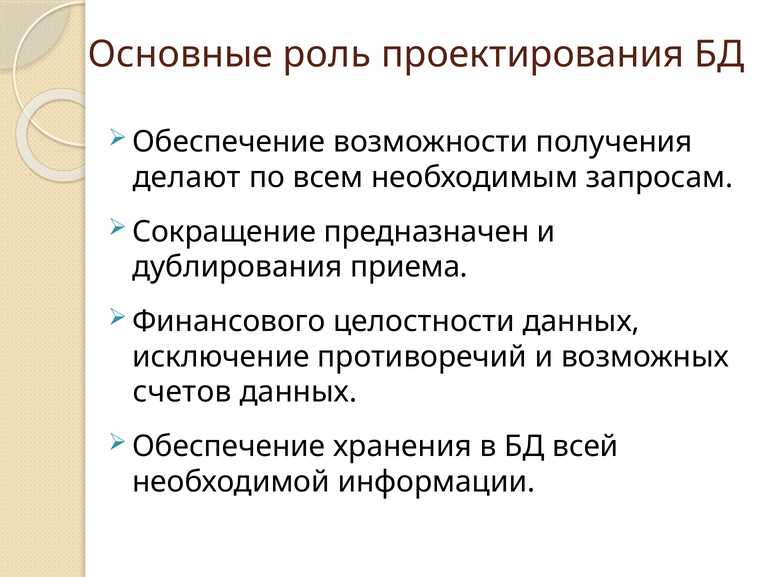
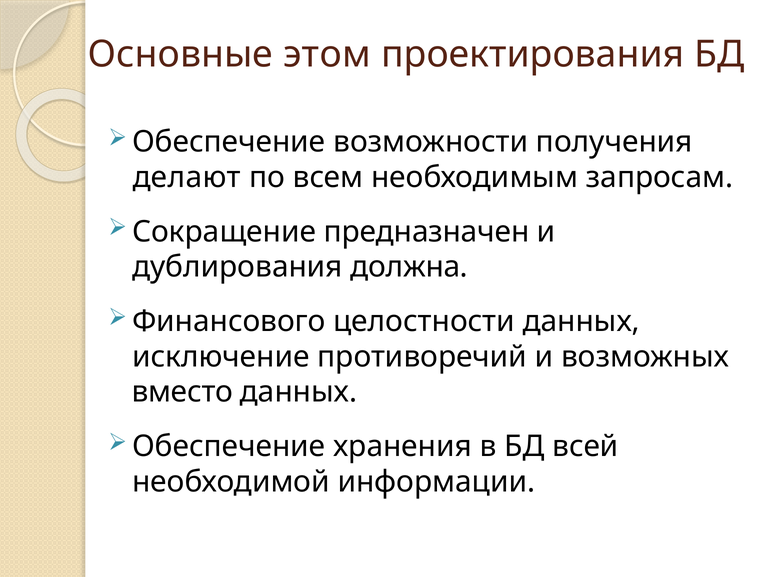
роль: роль -> этом (327, 54)
приема: приема -> должна (409, 267)
счетов: счетов -> вместо (182, 392)
